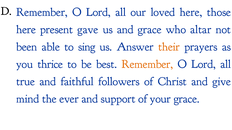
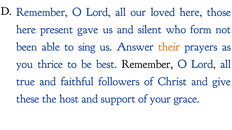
and grace: grace -> silent (150, 29)
altar: altar -> form (201, 29)
Remember colour: orange -> black (147, 64)
mind: mind -> these (28, 99)
ever: ever -> host (69, 99)
